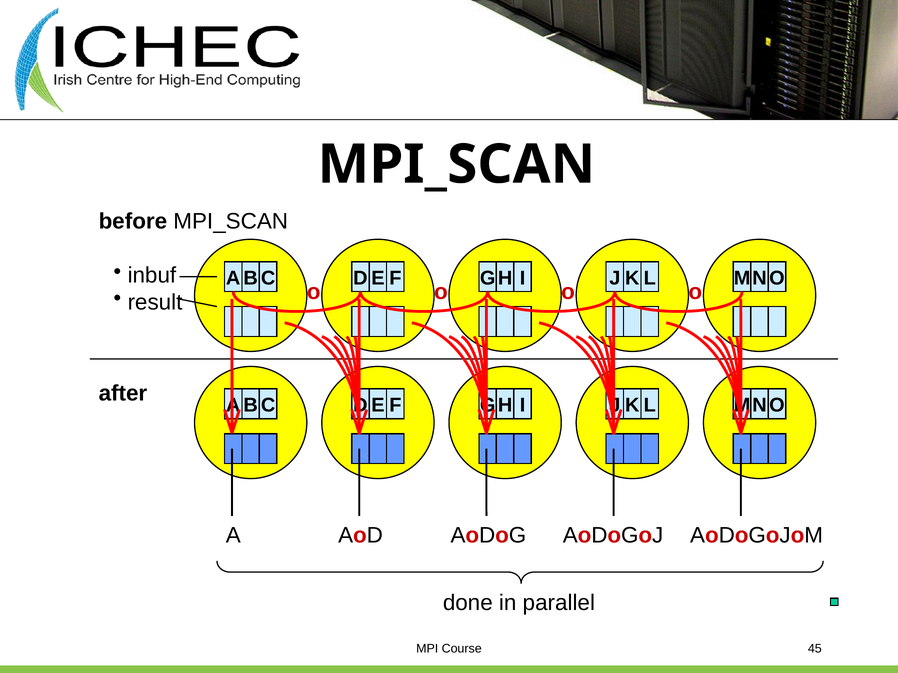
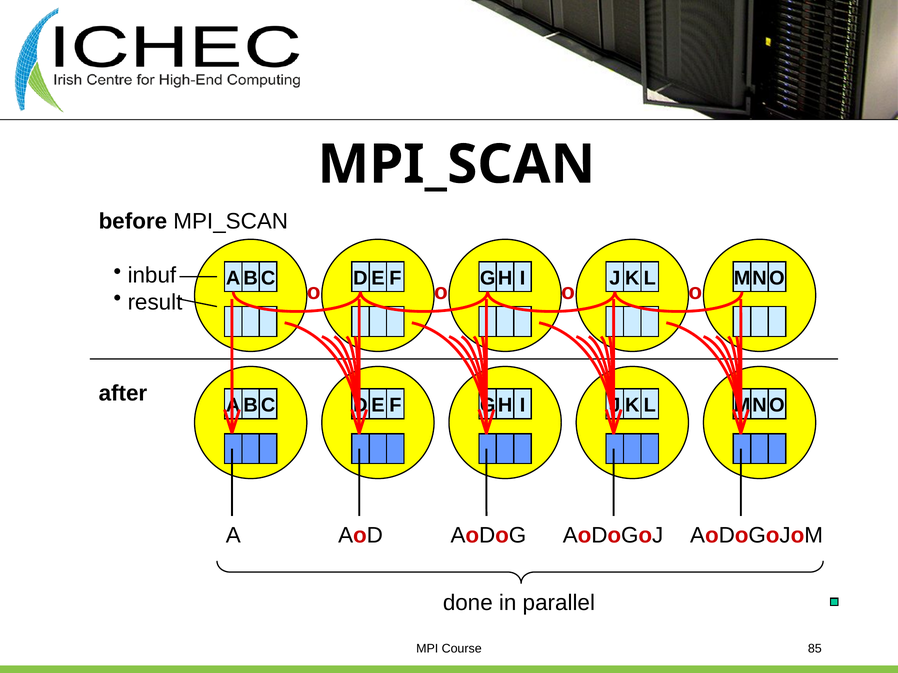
45: 45 -> 85 (815, 649)
